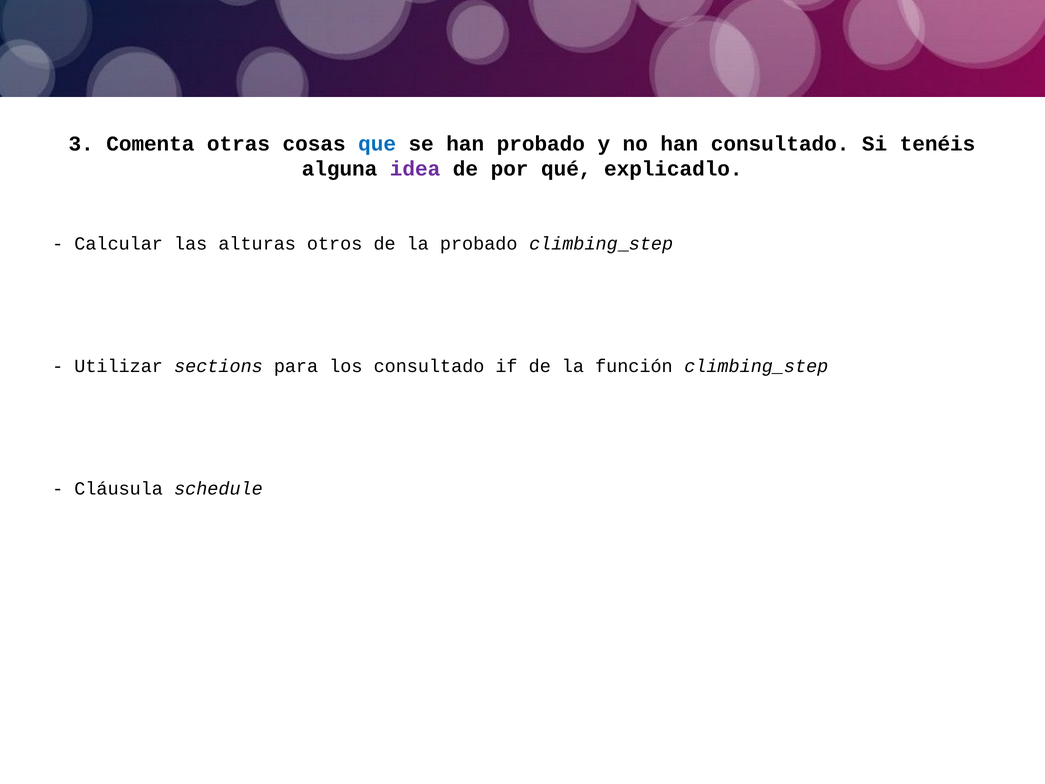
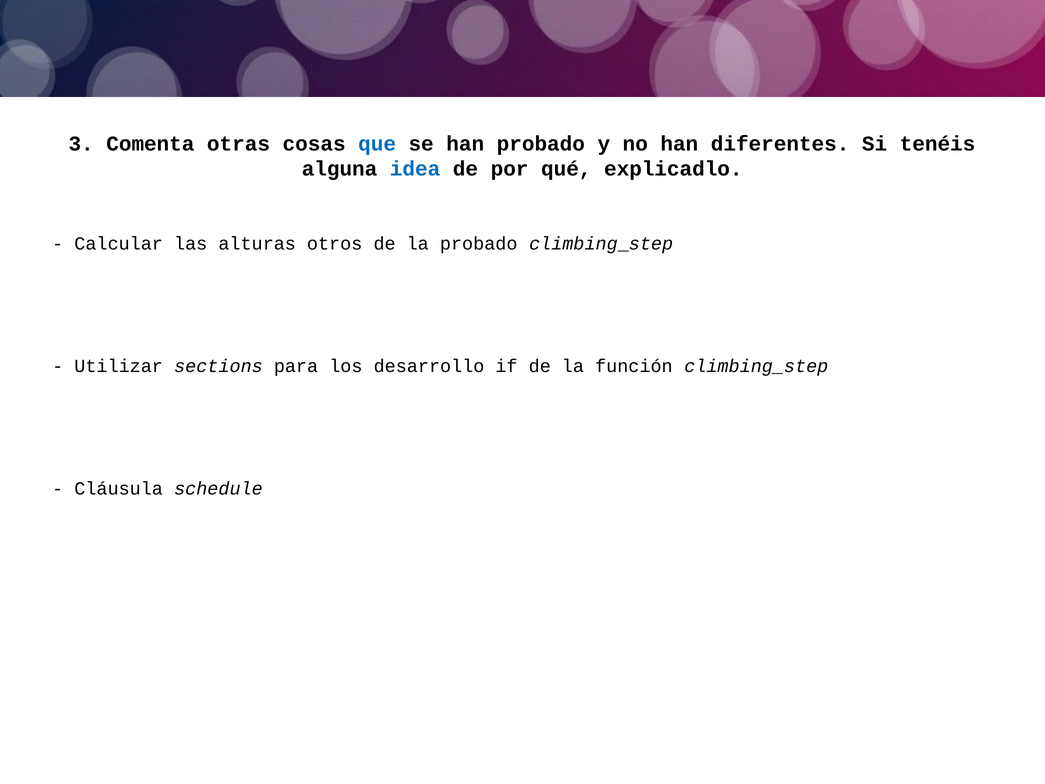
han consultado: consultado -> diferentes (780, 144)
idea colour: purple -> blue (415, 169)
los consultado: consultado -> desarrollo (429, 366)
